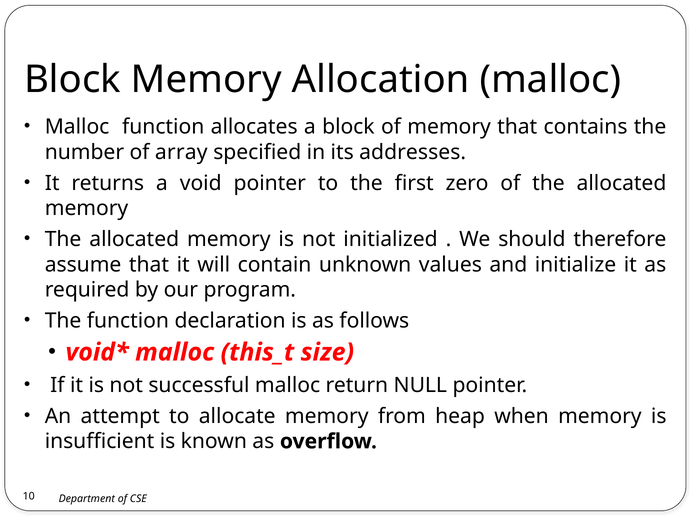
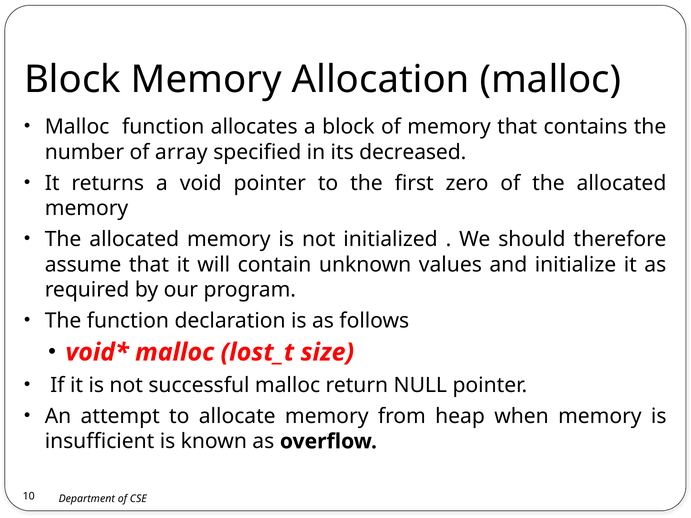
addresses: addresses -> decreased (413, 152)
this_t: this_t -> lost_t (257, 352)
